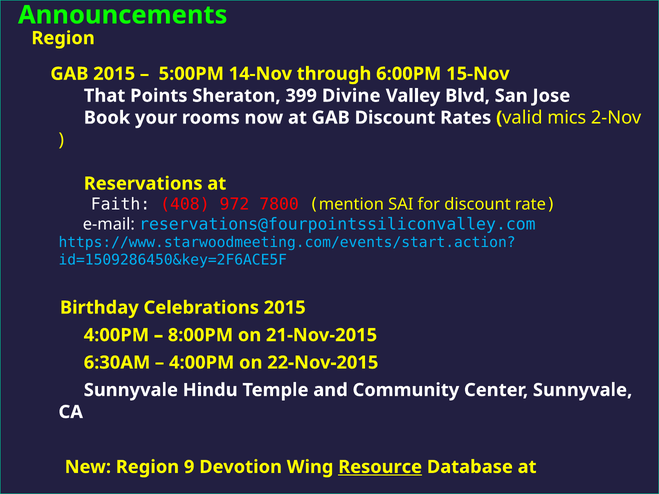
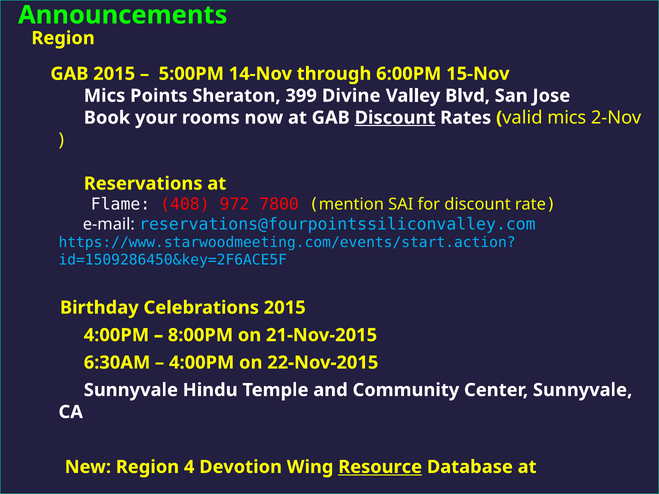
That: That -> Mics (105, 96)
Discount underline: none -> present (395, 118)
Faith: Faith -> Flame (121, 204)
9: 9 -> 4 (189, 467)
